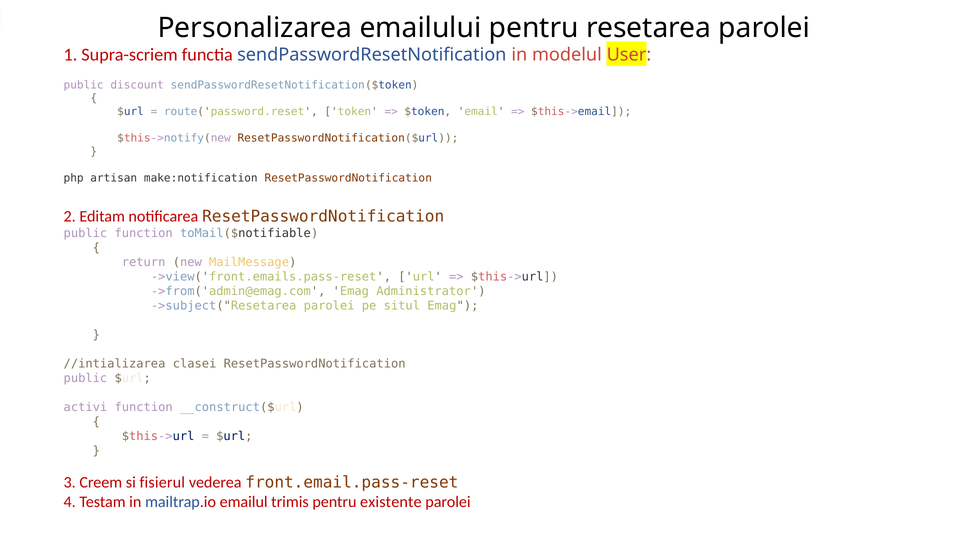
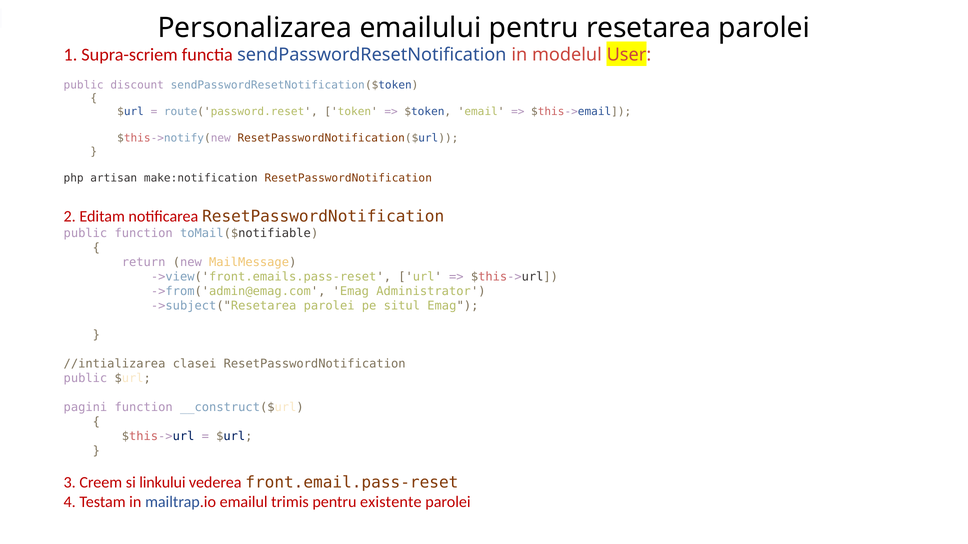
activi: activi -> pagini (85, 408)
fisierul: fisierul -> linkului (162, 483)
